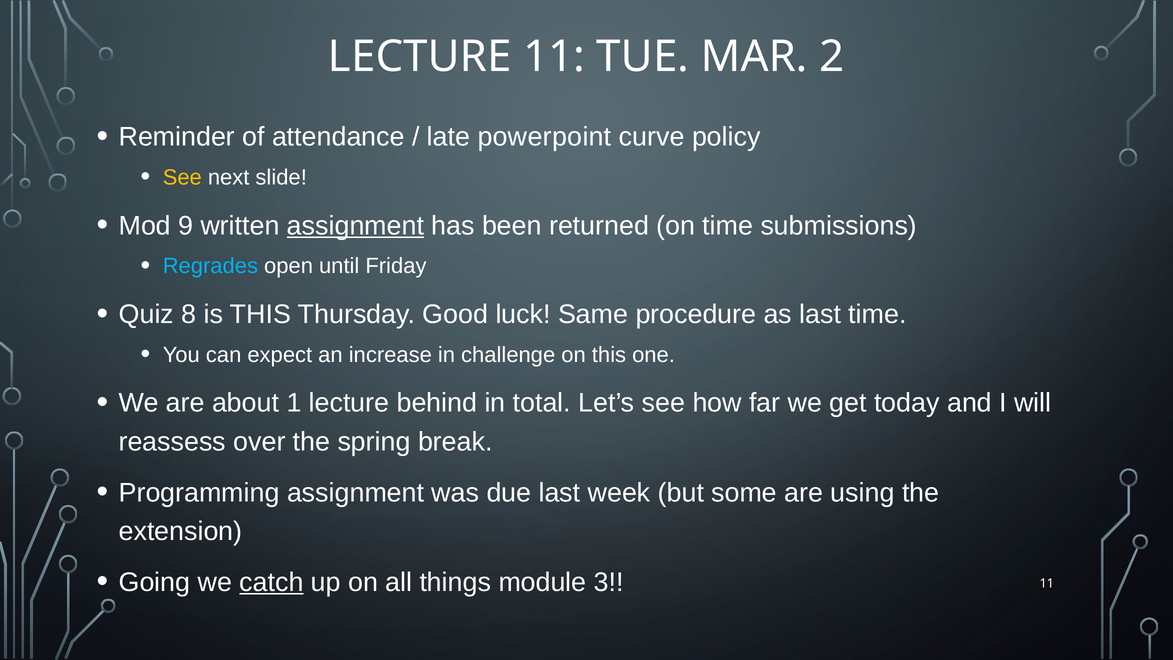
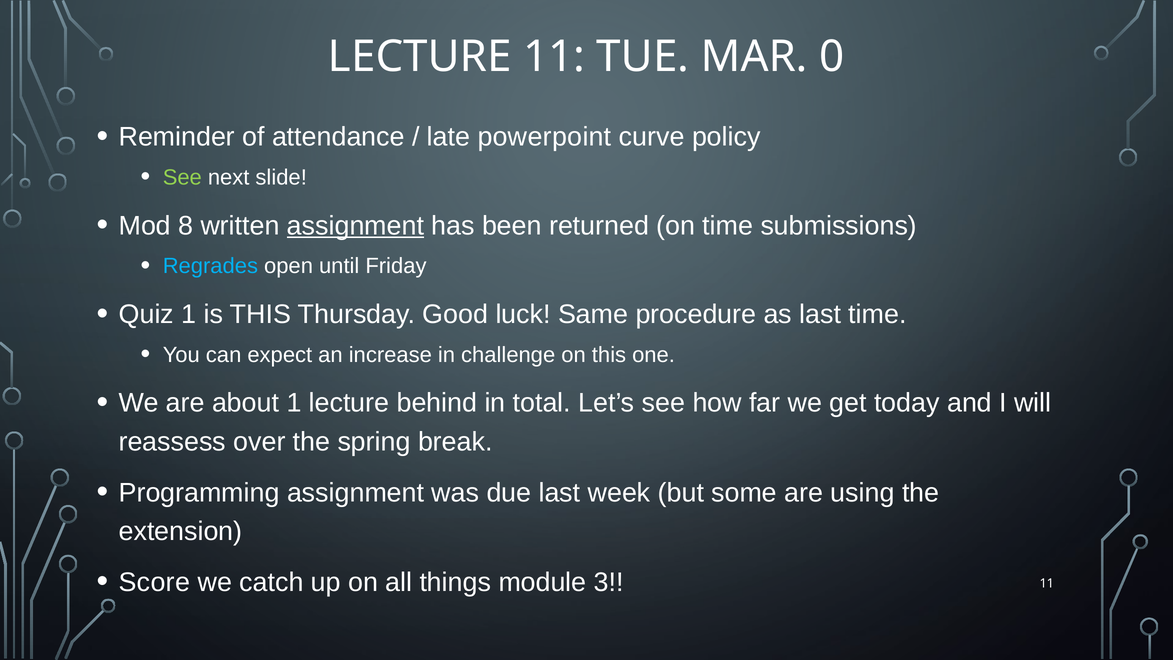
2: 2 -> 0 (832, 57)
See colour: yellow -> light green (182, 177)
9: 9 -> 8 (186, 226)
Quiz 8: 8 -> 1 (189, 314)
Going: Going -> Score (154, 582)
catch underline: present -> none (271, 582)
